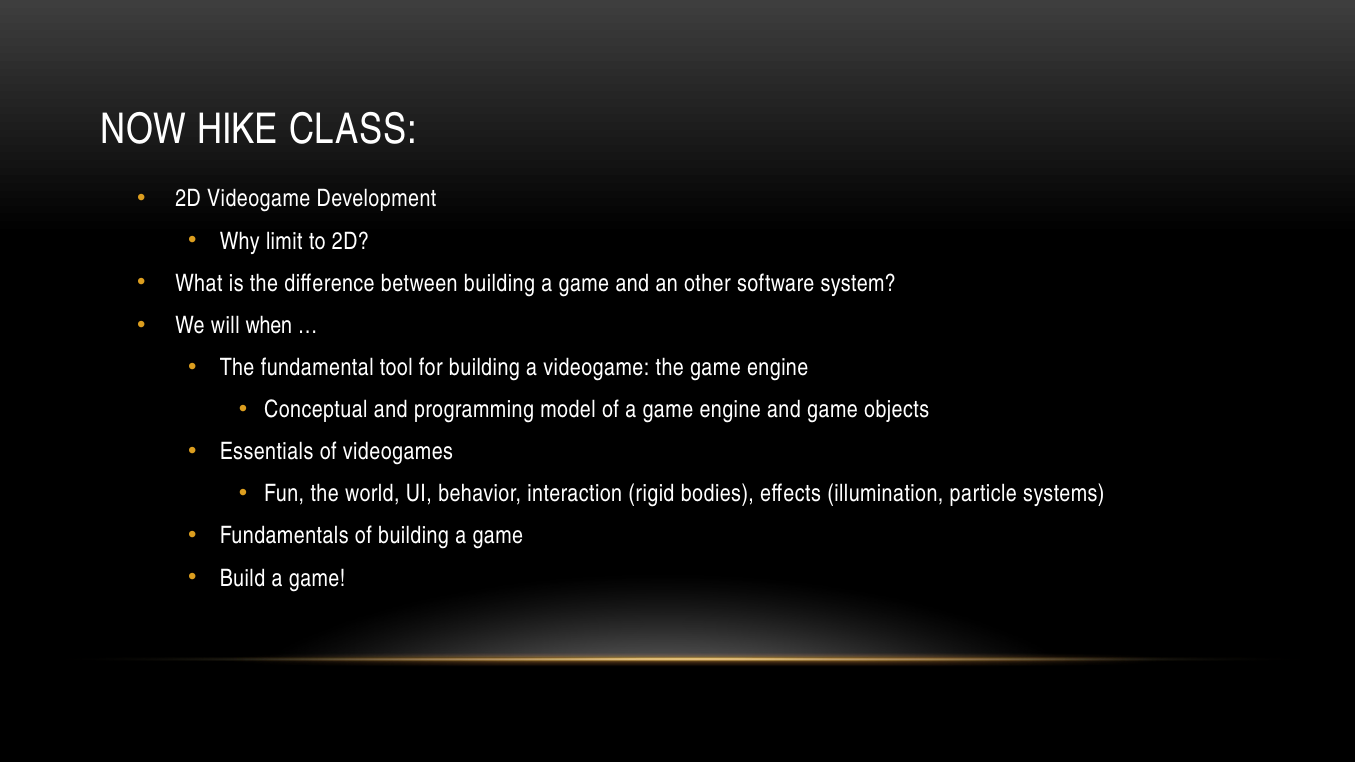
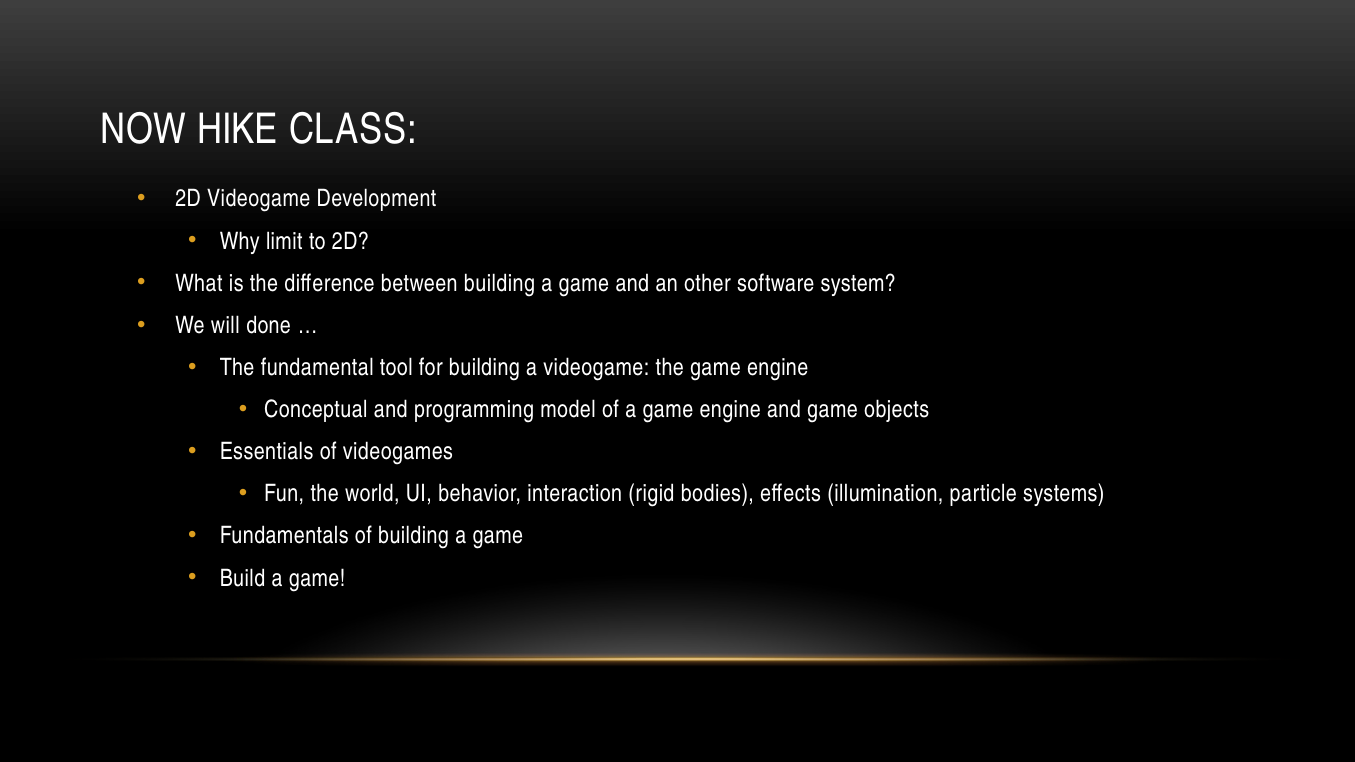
when: when -> done (269, 325)
